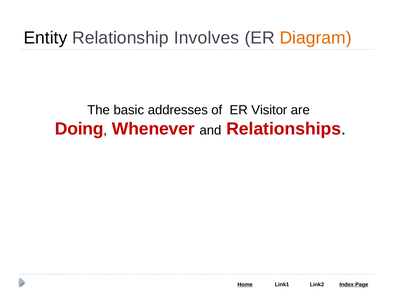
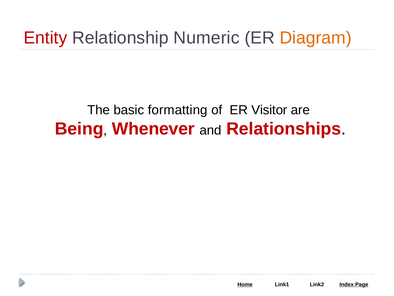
Entity colour: black -> red (45, 38)
Involves: Involves -> Numeric (207, 38)
addresses: addresses -> formatting (178, 110)
Doing: Doing -> Being (79, 129)
